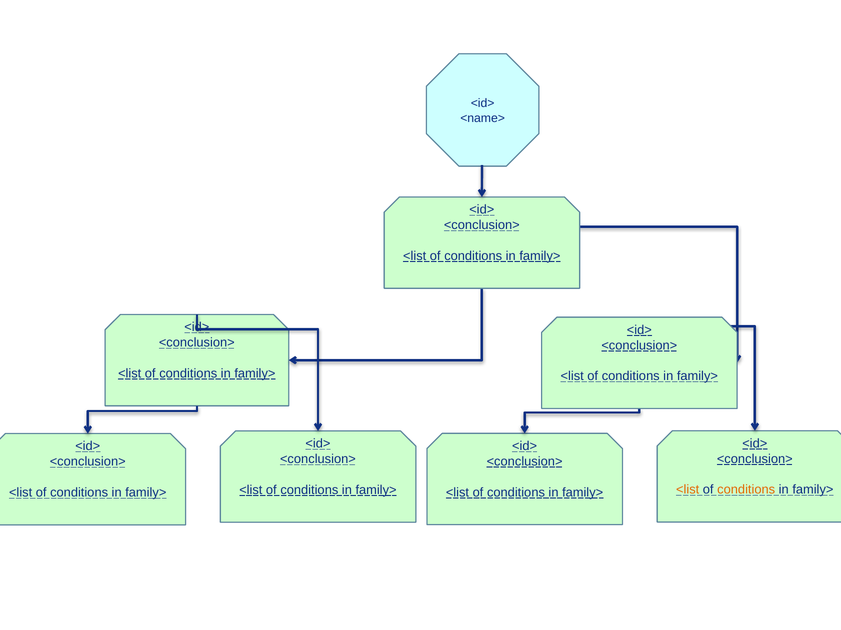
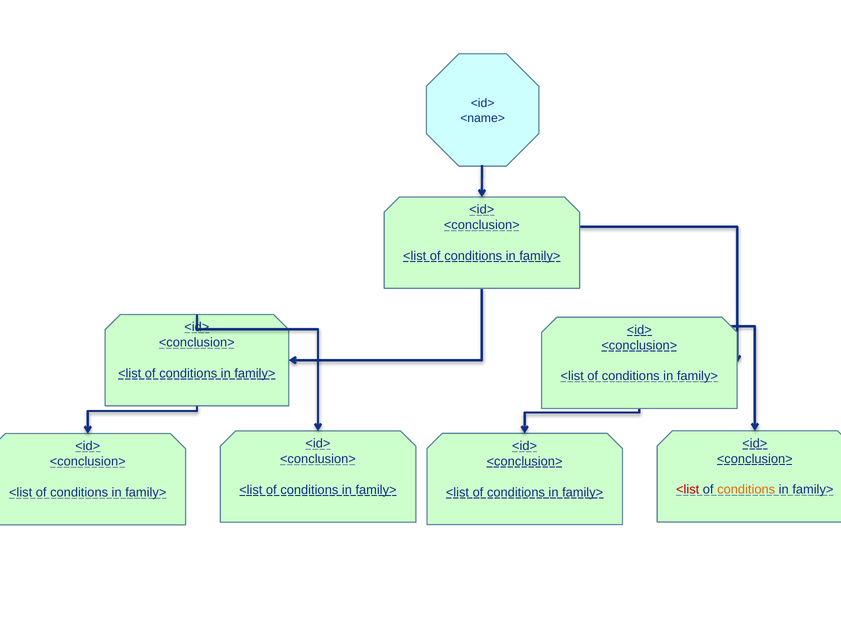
<list colour: orange -> red (688, 490)
